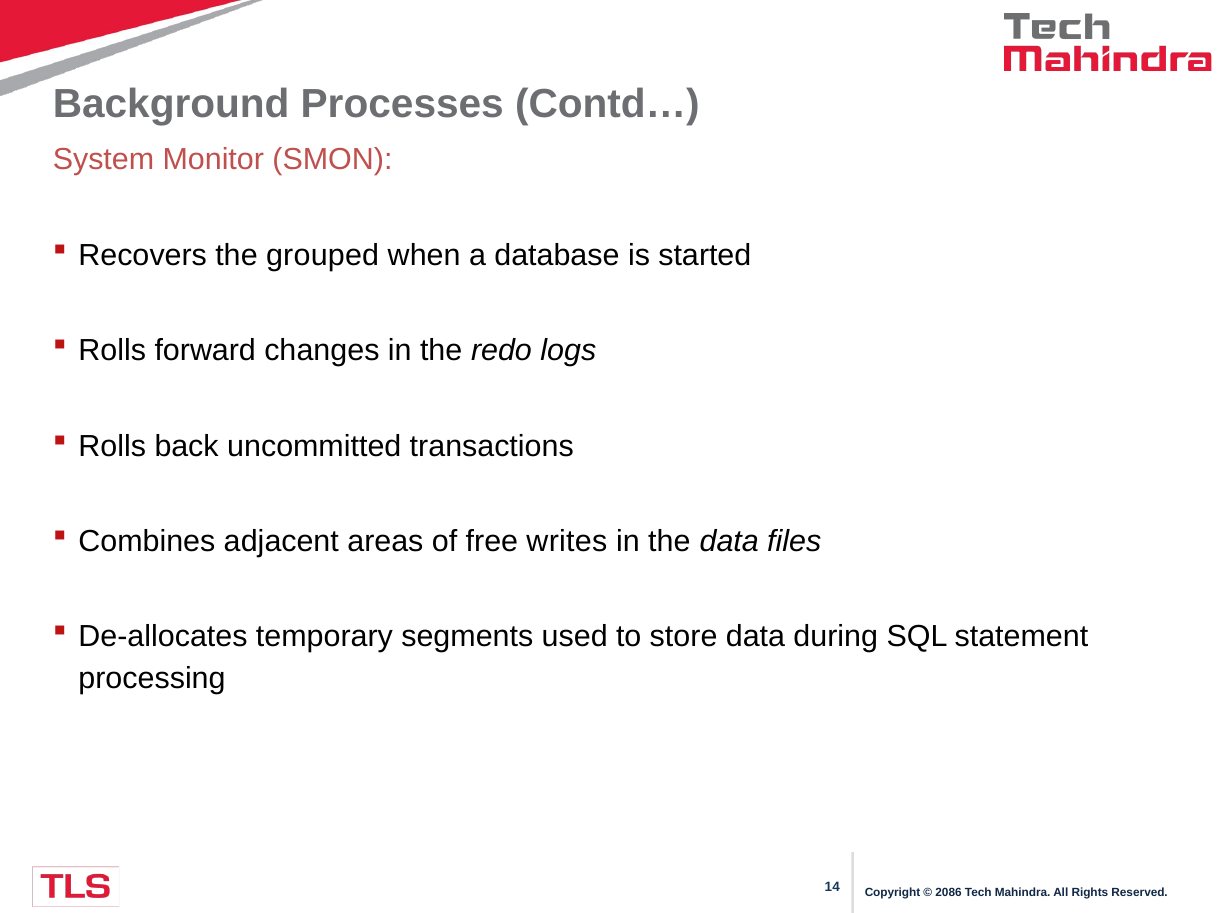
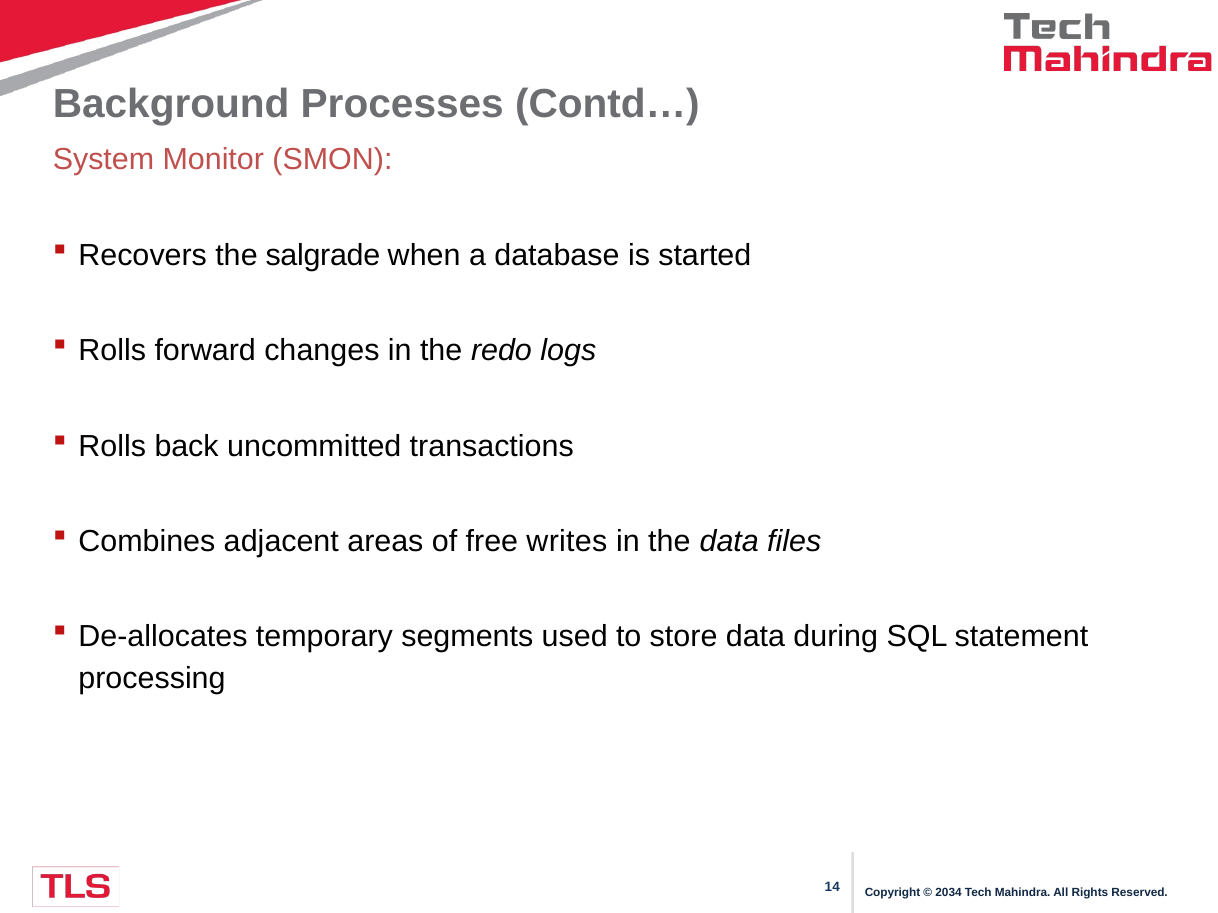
grouped: grouped -> salgrade (323, 255)
2086: 2086 -> 2034 (949, 893)
